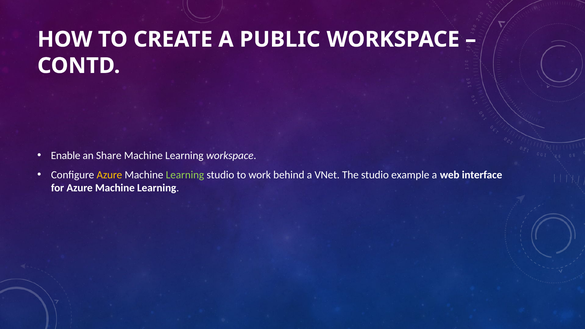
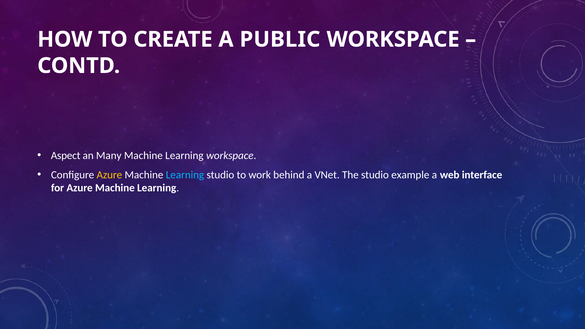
Enable: Enable -> Aspect (66, 156)
Share: Share -> Many (109, 156)
Learning colour: light green -> light blue (185, 175)
